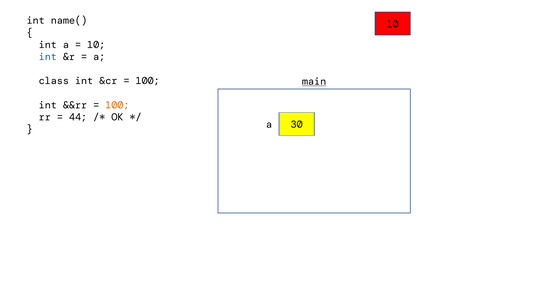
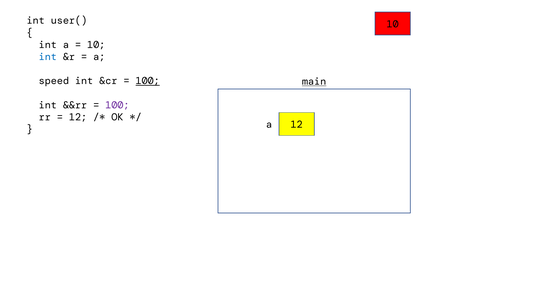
name(: name( -> user( (69, 21)
class: class -> speed (54, 81)
100 underline: none -> present (148, 81)
100 colour: orange -> purple (117, 105)
44: 44 -> 12 (78, 117)
30: 30 -> 12 (297, 125)
